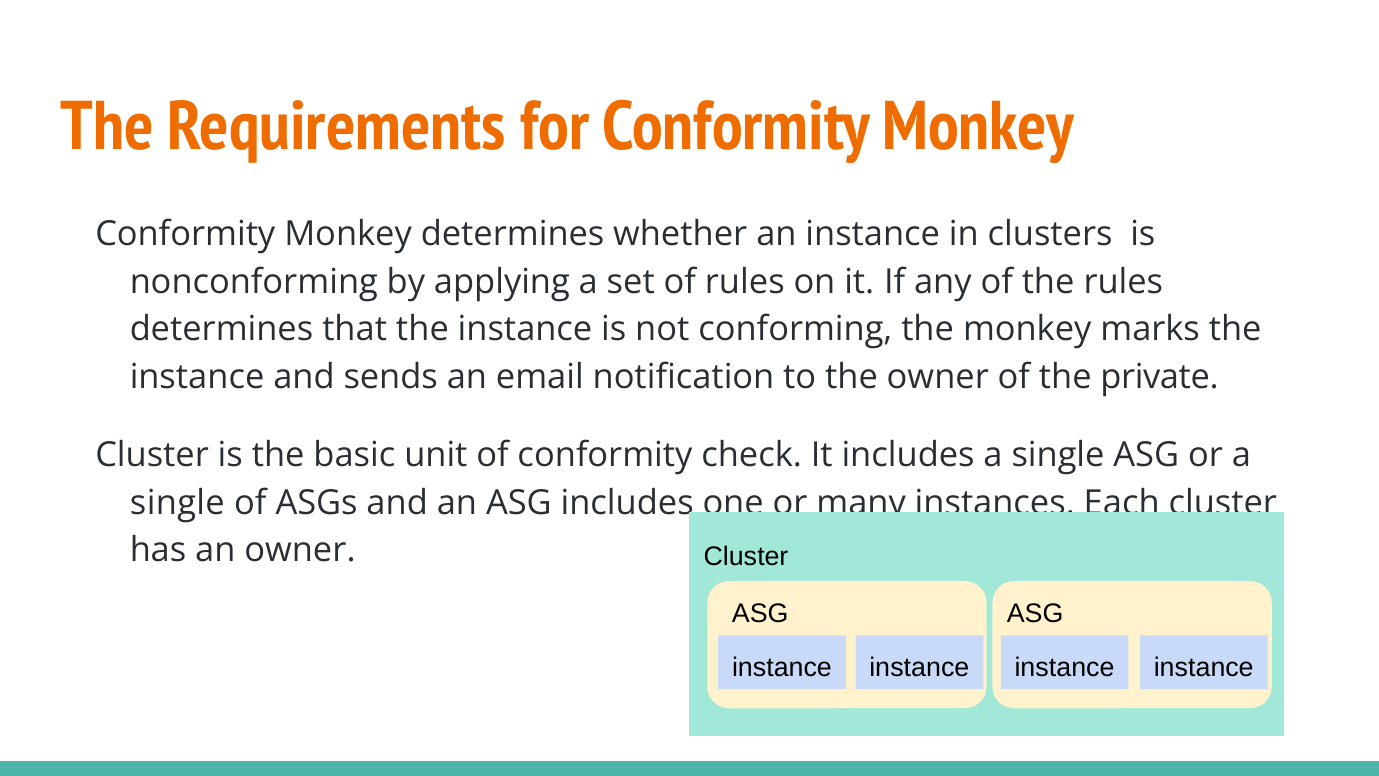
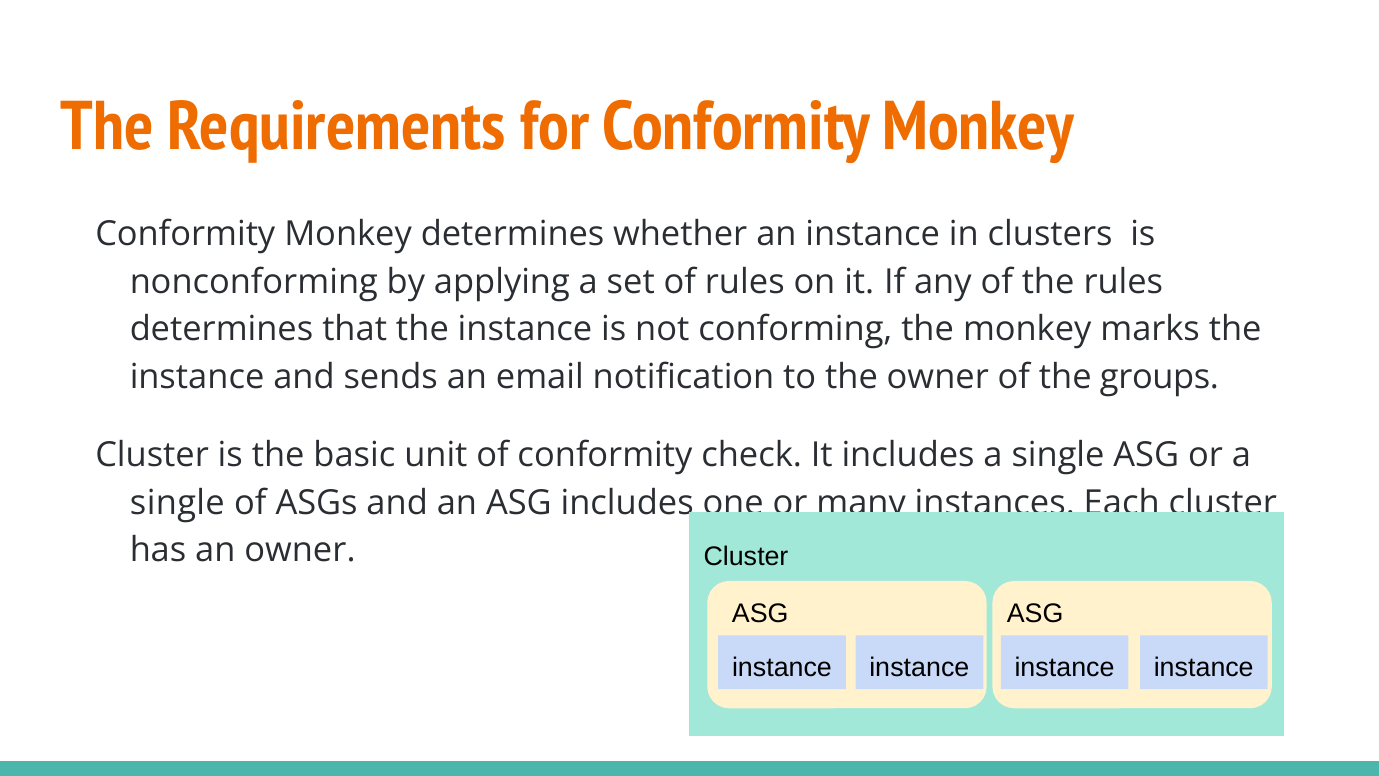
private: private -> groups (1160, 377)
